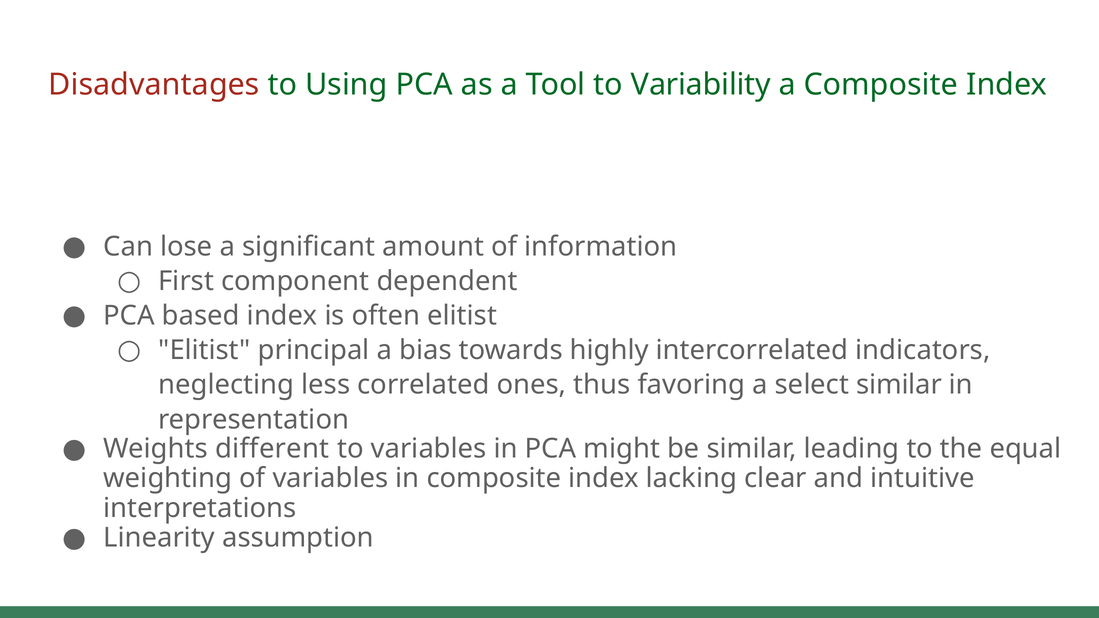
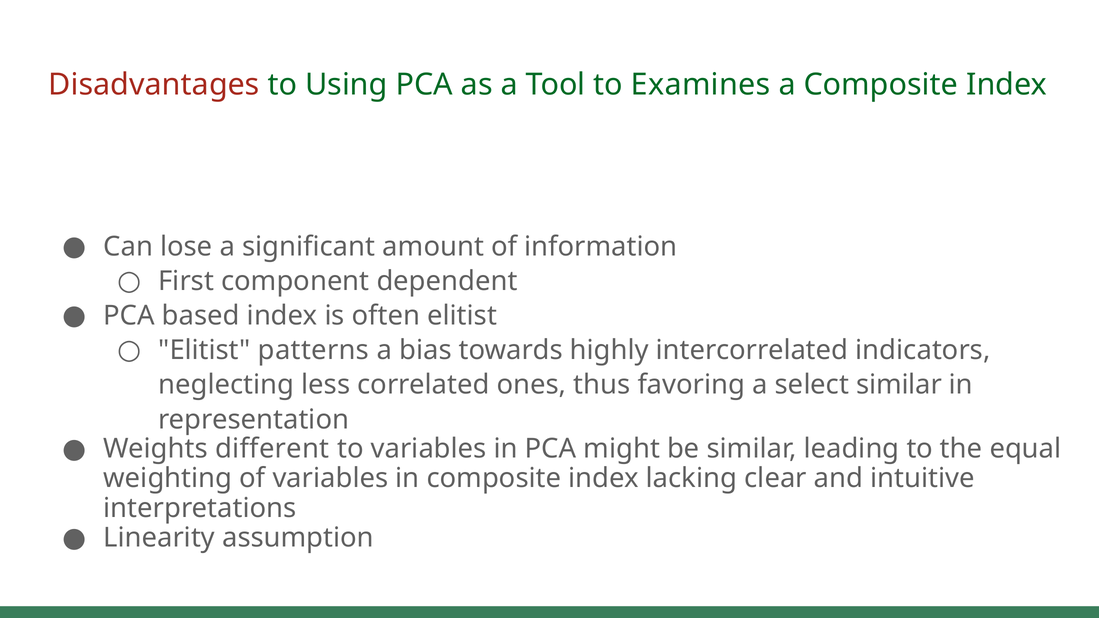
Variability: Variability -> Examines (701, 85)
principal: principal -> patterns (314, 350)
